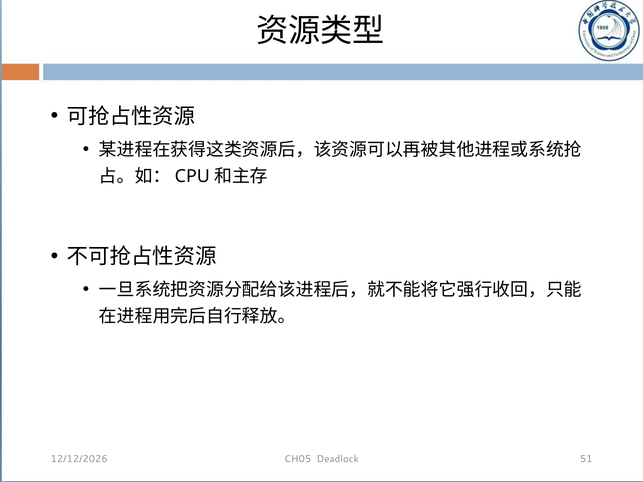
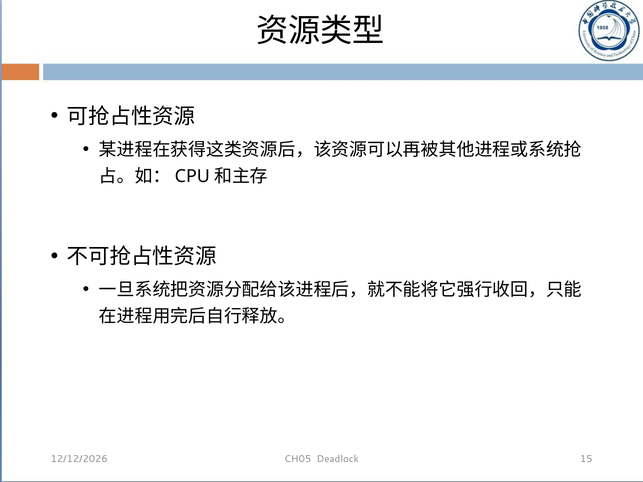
51: 51 -> 15 (586, 459)
